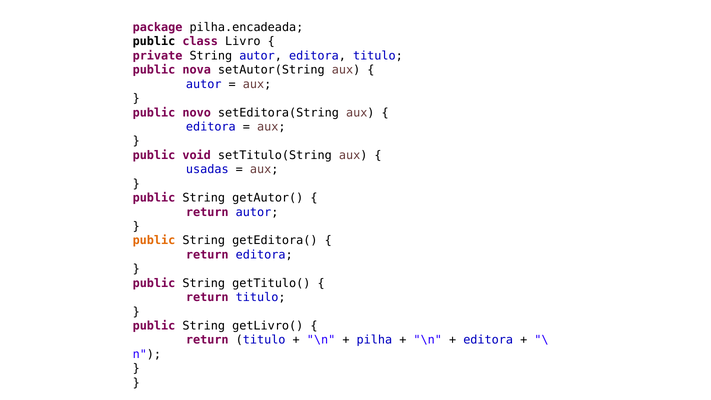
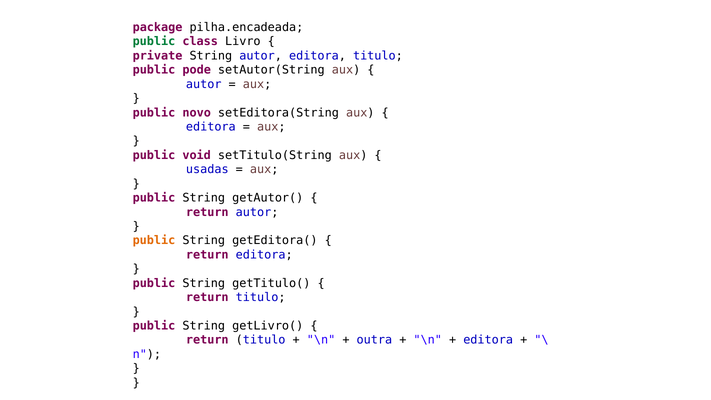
public colour: black -> green (154, 42)
nova: nova -> pode (197, 70)
pilha: pilha -> outra (374, 340)
